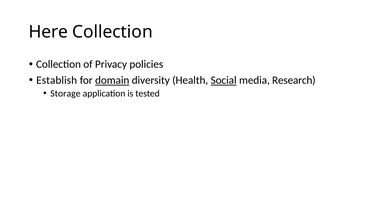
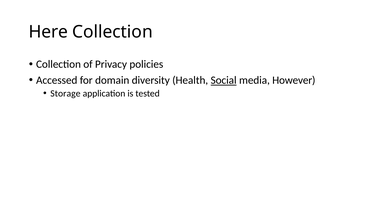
Establish: Establish -> Accessed (57, 80)
domain underline: present -> none (112, 80)
Research: Research -> However (294, 80)
